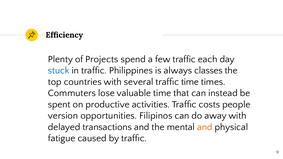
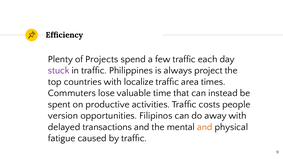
stuck colour: blue -> purple (59, 70)
classes: classes -> project (208, 70)
several: several -> localize (139, 82)
traffic time: time -> area (190, 82)
